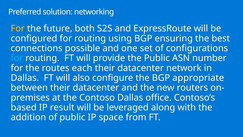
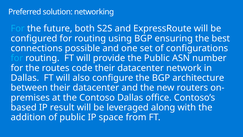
For colour: yellow -> light blue (18, 28)
each: each -> code (82, 68)
appropriate: appropriate -> architecture (198, 78)
